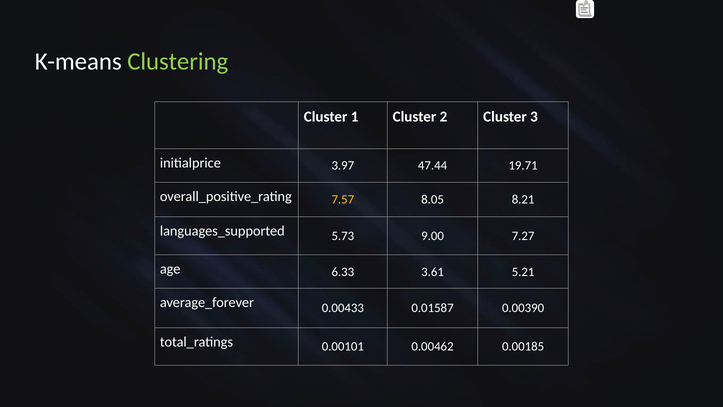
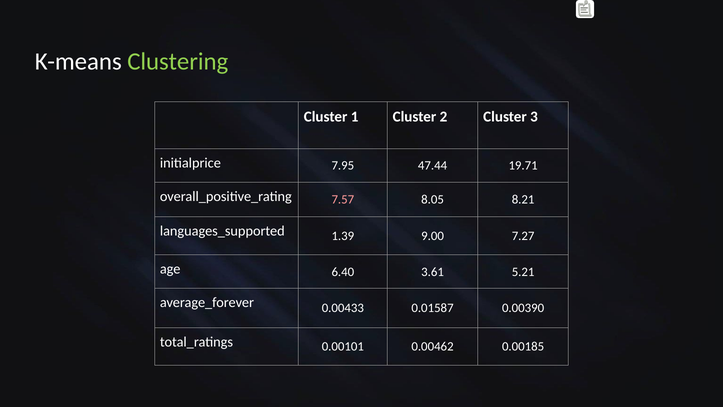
3.97: 3.97 -> 7.95 (343, 166)
7.57 colour: yellow -> pink (343, 200)
5.73: 5.73 -> 1.39 (343, 236)
6.33: 6.33 -> 6.40 (343, 272)
